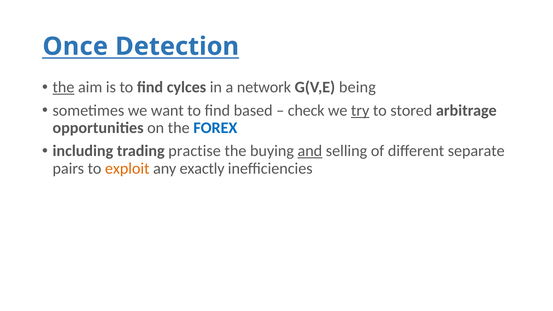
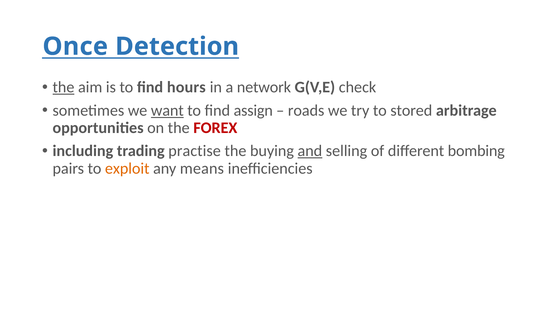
cylces: cylces -> hours (186, 87)
being: being -> check (358, 87)
want underline: none -> present (167, 110)
based: based -> assign (253, 110)
check: check -> roads (306, 110)
try underline: present -> none (360, 110)
FOREX colour: blue -> red (215, 128)
separate: separate -> bombing (476, 151)
exactly: exactly -> means (202, 168)
